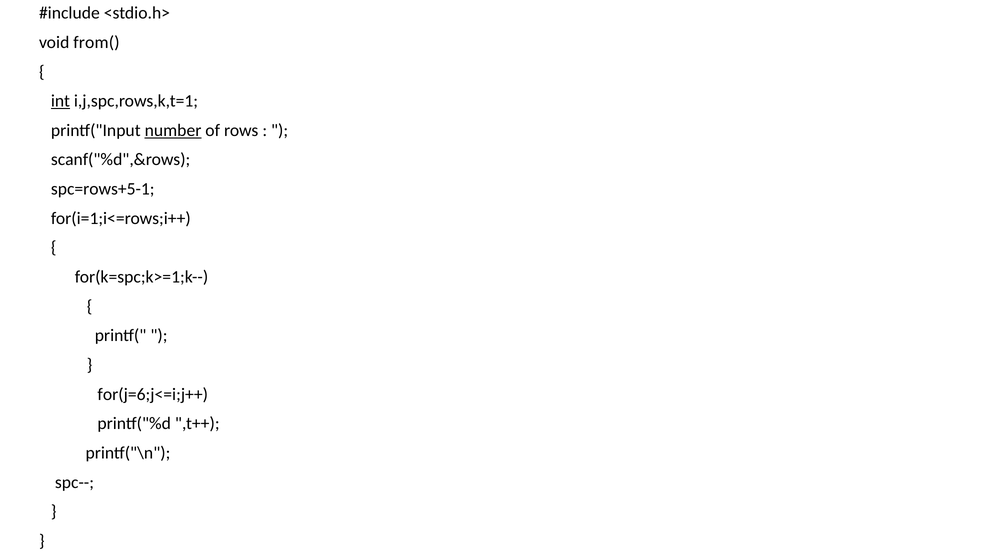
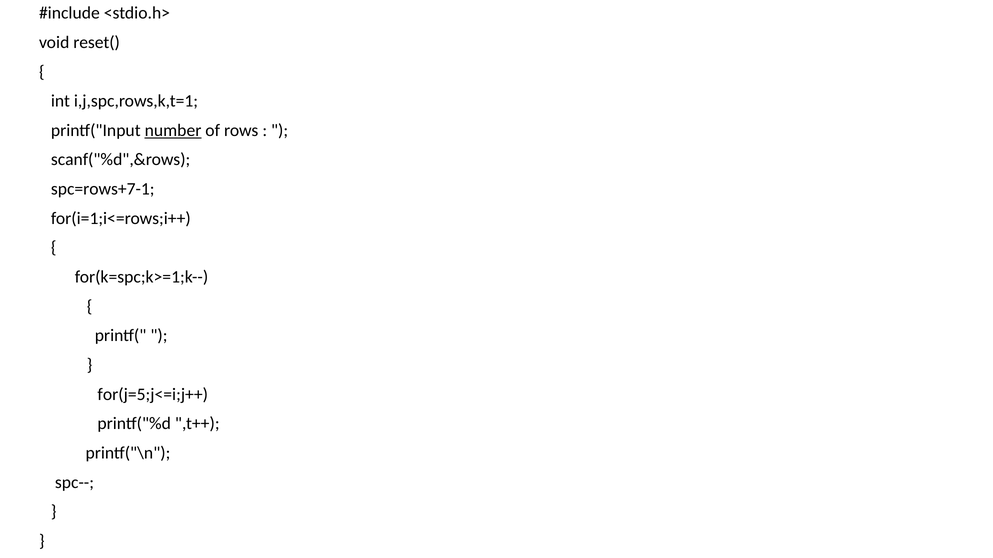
from(: from( -> reset( (97, 42)
int underline: present -> none (60, 101)
spc=rows+5-1: spc=rows+5-1 -> spc=rows+7-1 (103, 189)
for(j=6;j<=i;j++: for(j=6;j<=i;j++ -> for(j=5;j<=i;j++ (153, 395)
